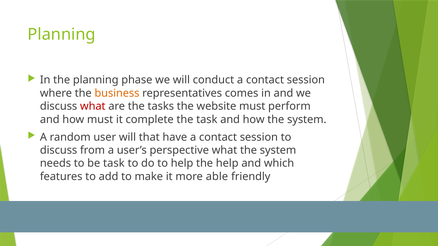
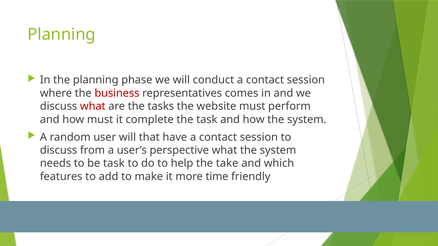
business colour: orange -> red (117, 93)
the help: help -> take (227, 164)
able: able -> time (217, 177)
